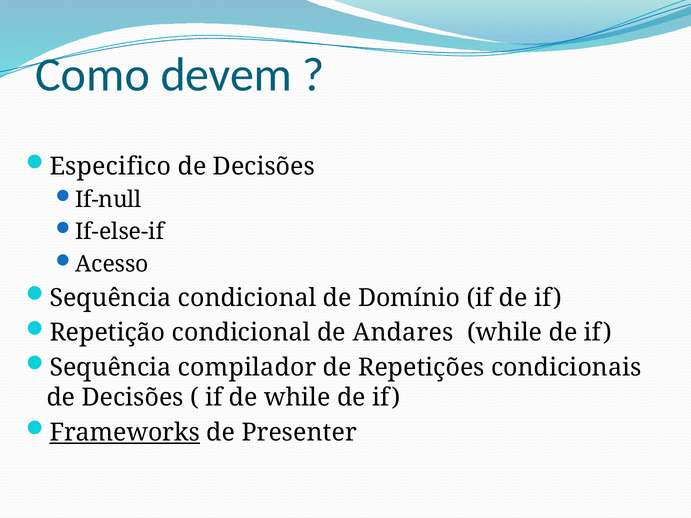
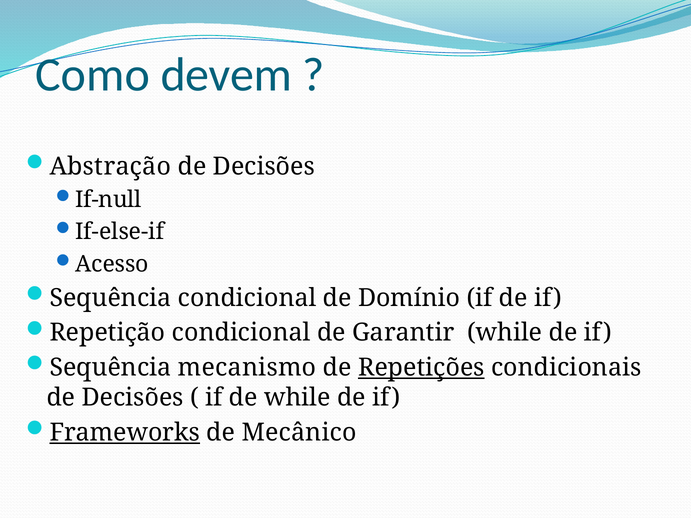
Especifico: Especifico -> Abstração (110, 166)
Andares: Andares -> Garantir (403, 333)
compilador: compilador -> mecanismo (247, 368)
Repetições underline: none -> present (421, 368)
Presenter: Presenter -> Mecânico (299, 433)
